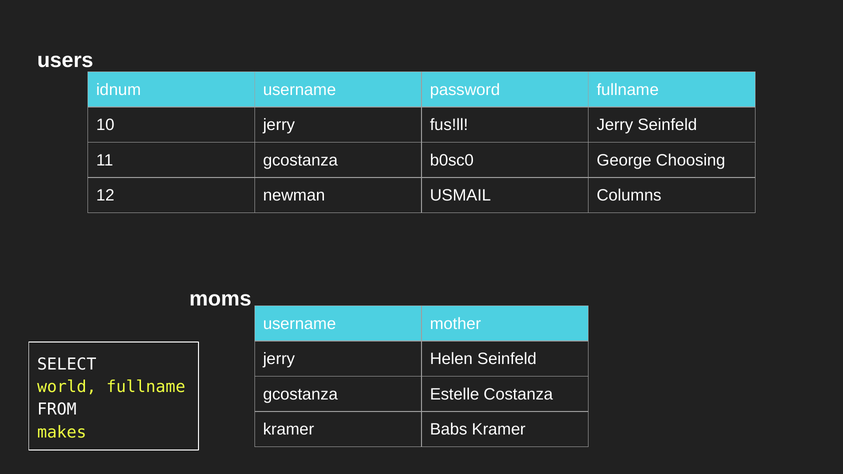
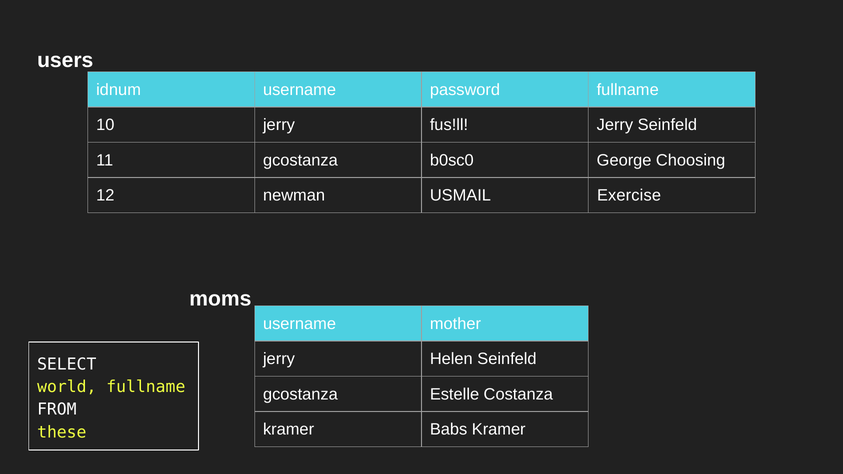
Columns: Columns -> Exercise (629, 195)
makes: makes -> these (62, 432)
